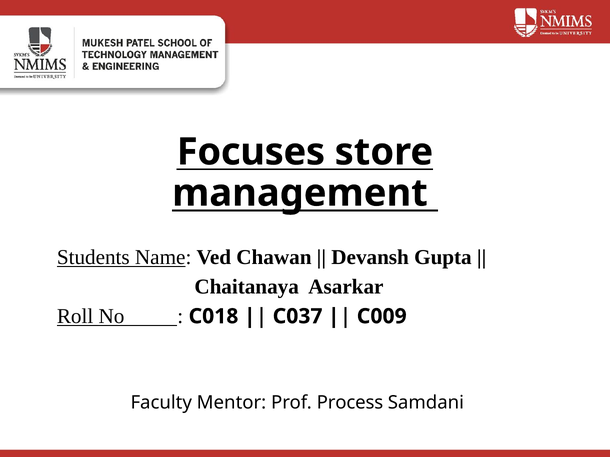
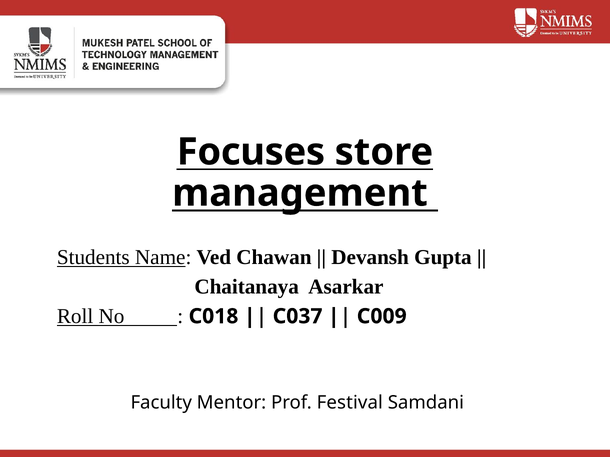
Process: Process -> Festival (350, 403)
